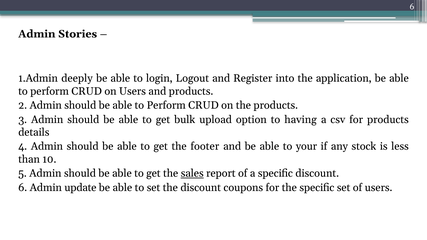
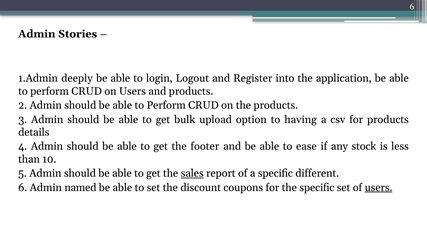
your: your -> ease (306, 147)
specific discount: discount -> different (317, 174)
update: update -> named (80, 188)
users underline: none -> present (379, 188)
